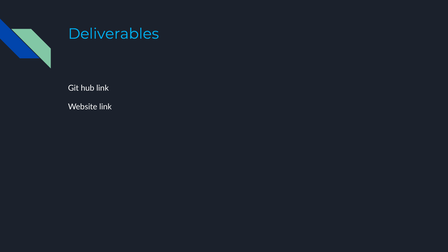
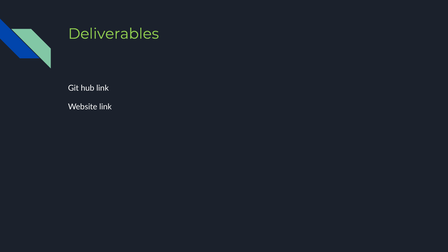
Deliverables colour: light blue -> light green (114, 34)
